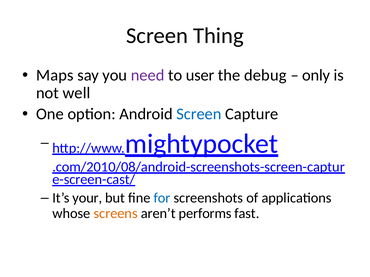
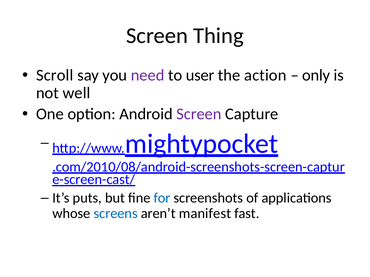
Maps: Maps -> Scroll (55, 75)
debug: debug -> action (265, 75)
Screen colour: blue -> purple (199, 114)
your: your -> puts (87, 198)
screens colour: orange -> blue (116, 214)
performs: performs -> manifest (205, 214)
